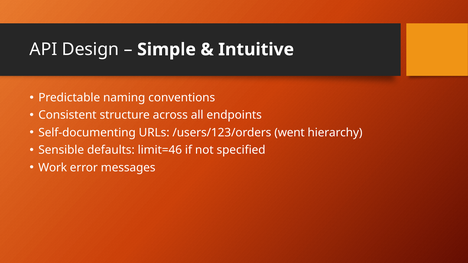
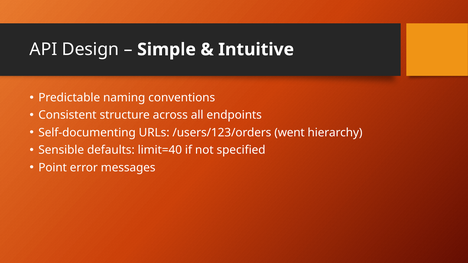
limit=46: limit=46 -> limit=40 (160, 150)
Work: Work -> Point (53, 168)
